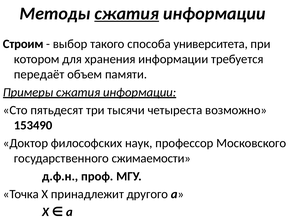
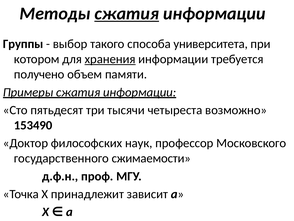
Строим: Строим -> Группы (23, 44)
хранения underline: none -> present (110, 59)
передаёт: передаёт -> получено (39, 74)
другого: другого -> зависит (147, 194)
